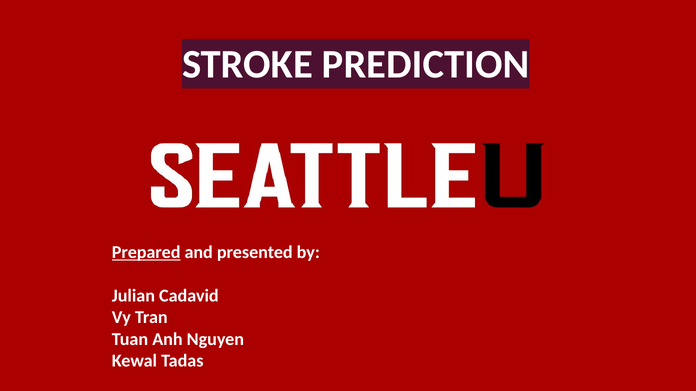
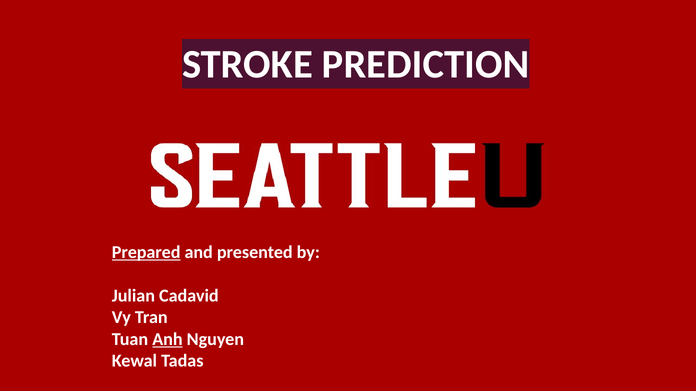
Anh underline: none -> present (167, 340)
